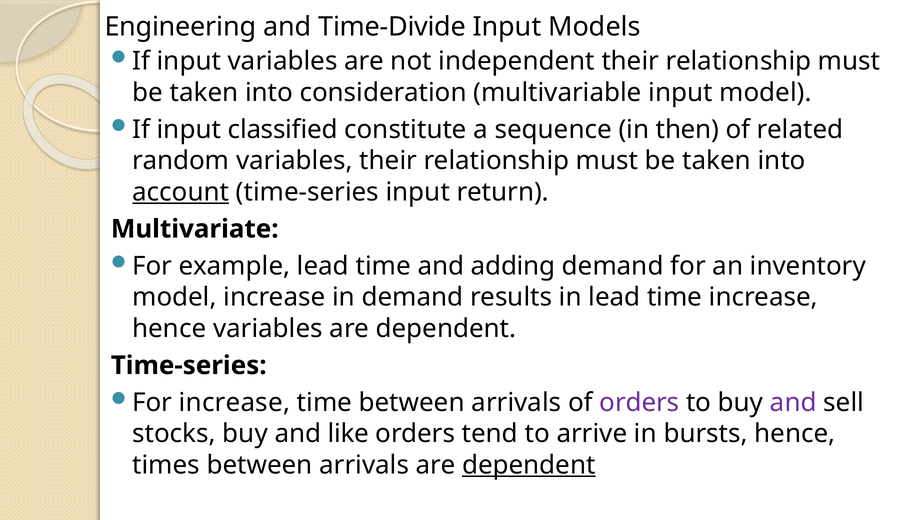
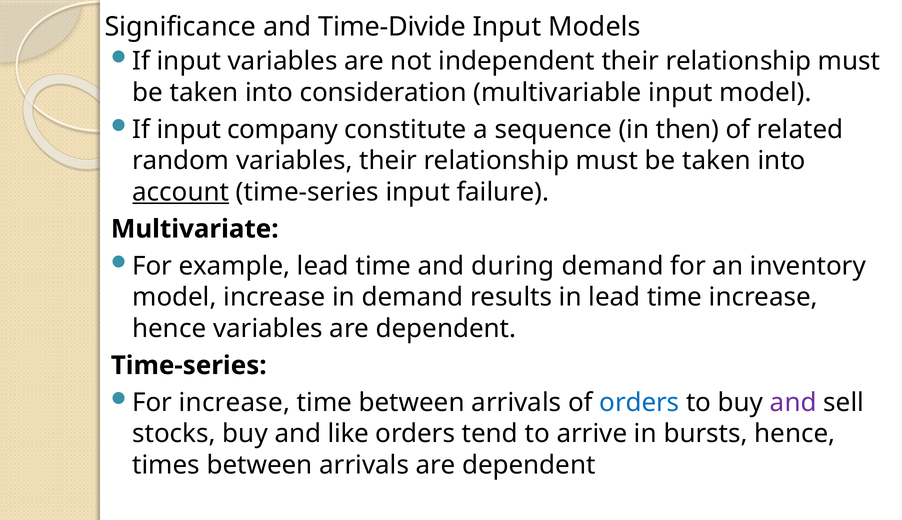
Engineering: Engineering -> Significance (180, 27)
classified: classified -> company (283, 130)
return: return -> failure (503, 192)
adding: adding -> during (513, 266)
orders colour: purple -> blue (639, 403)
dependent underline: present -> none (529, 465)
